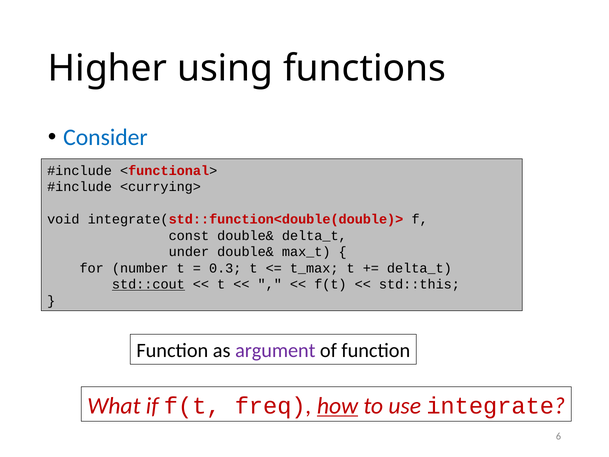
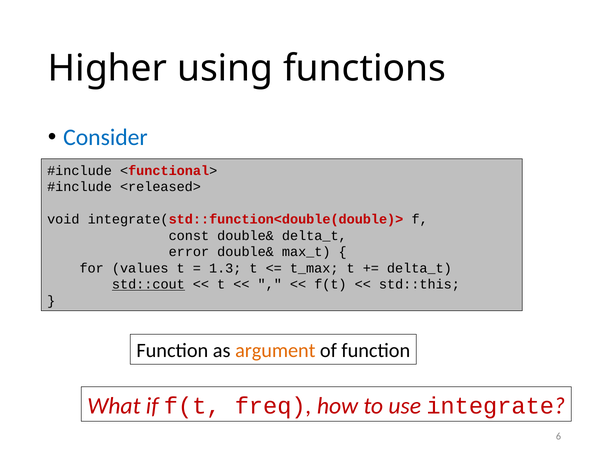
<currying>: <currying> -> <released> (160, 187)
under: under -> error (189, 252)
number: number -> values (140, 268)
0.3: 0.3 -> 1.3 (225, 268)
argument colour: purple -> orange (275, 350)
how underline: present -> none (337, 406)
